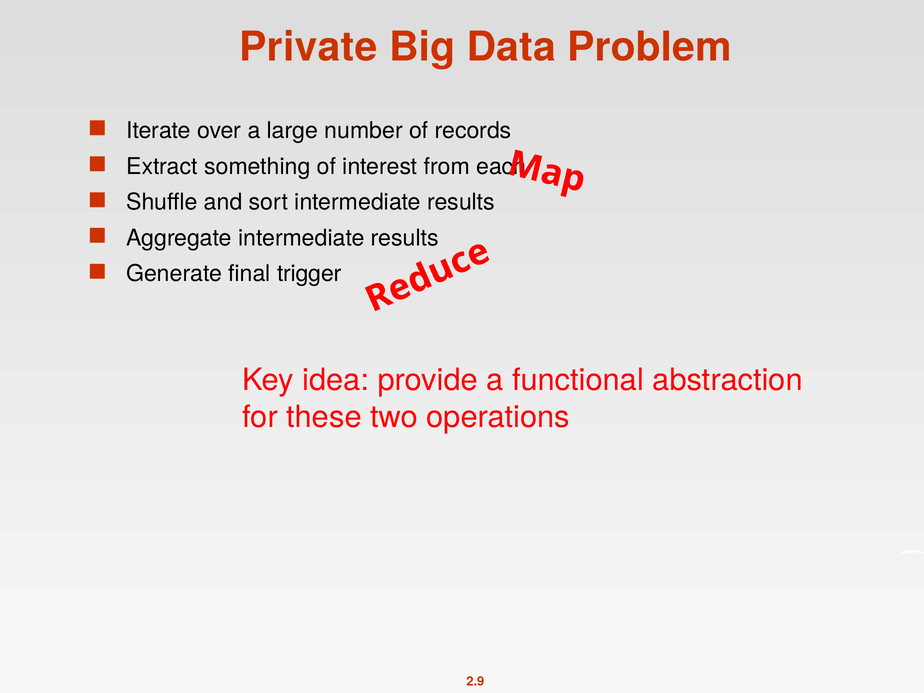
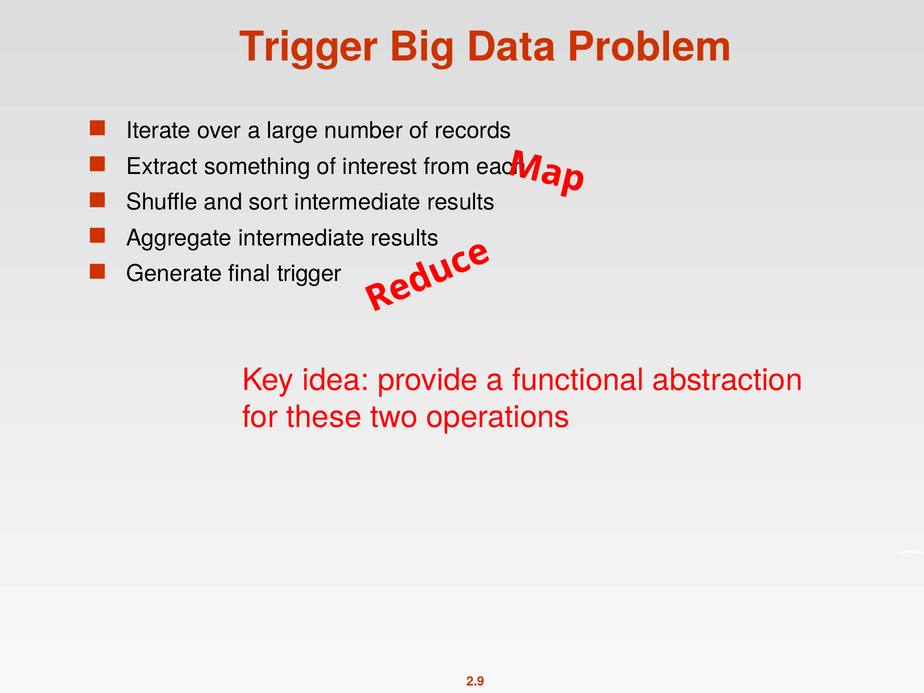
Private: Private -> Trigger (309, 47)
